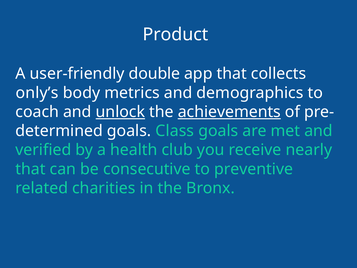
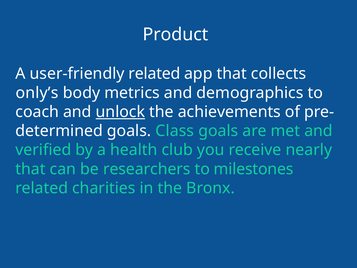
user-friendly double: double -> related (154, 74)
achievements underline: present -> none (229, 112)
consecutive: consecutive -> researchers (147, 169)
preventive: preventive -> milestones (254, 169)
